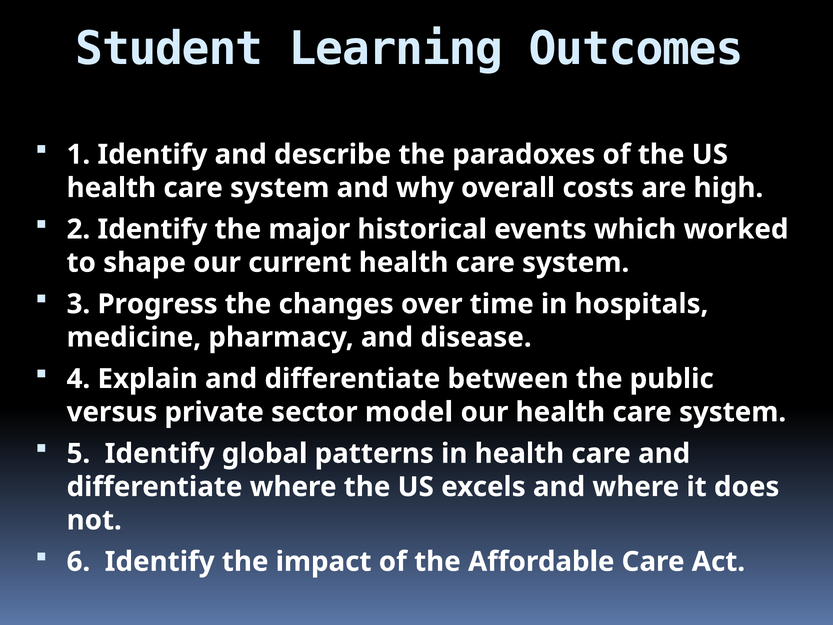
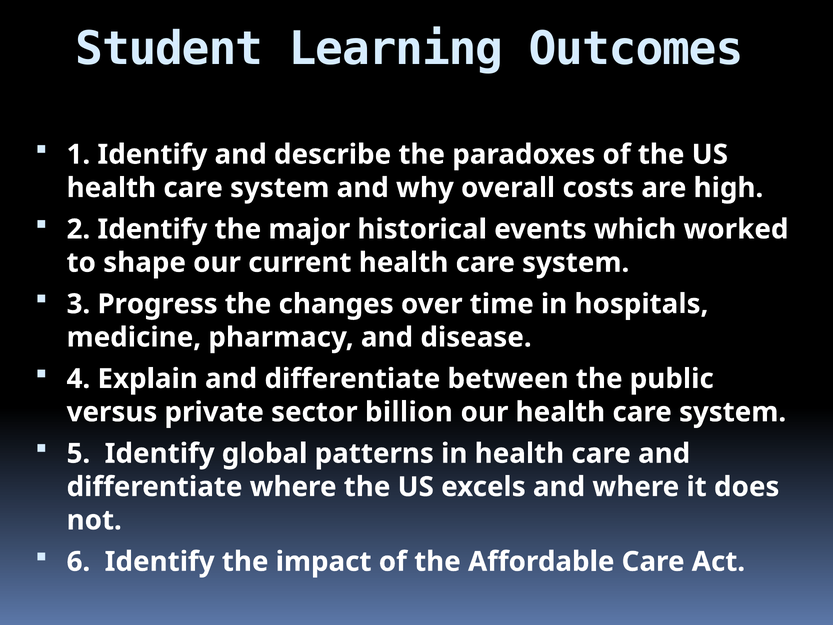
model: model -> billion (409, 412)
